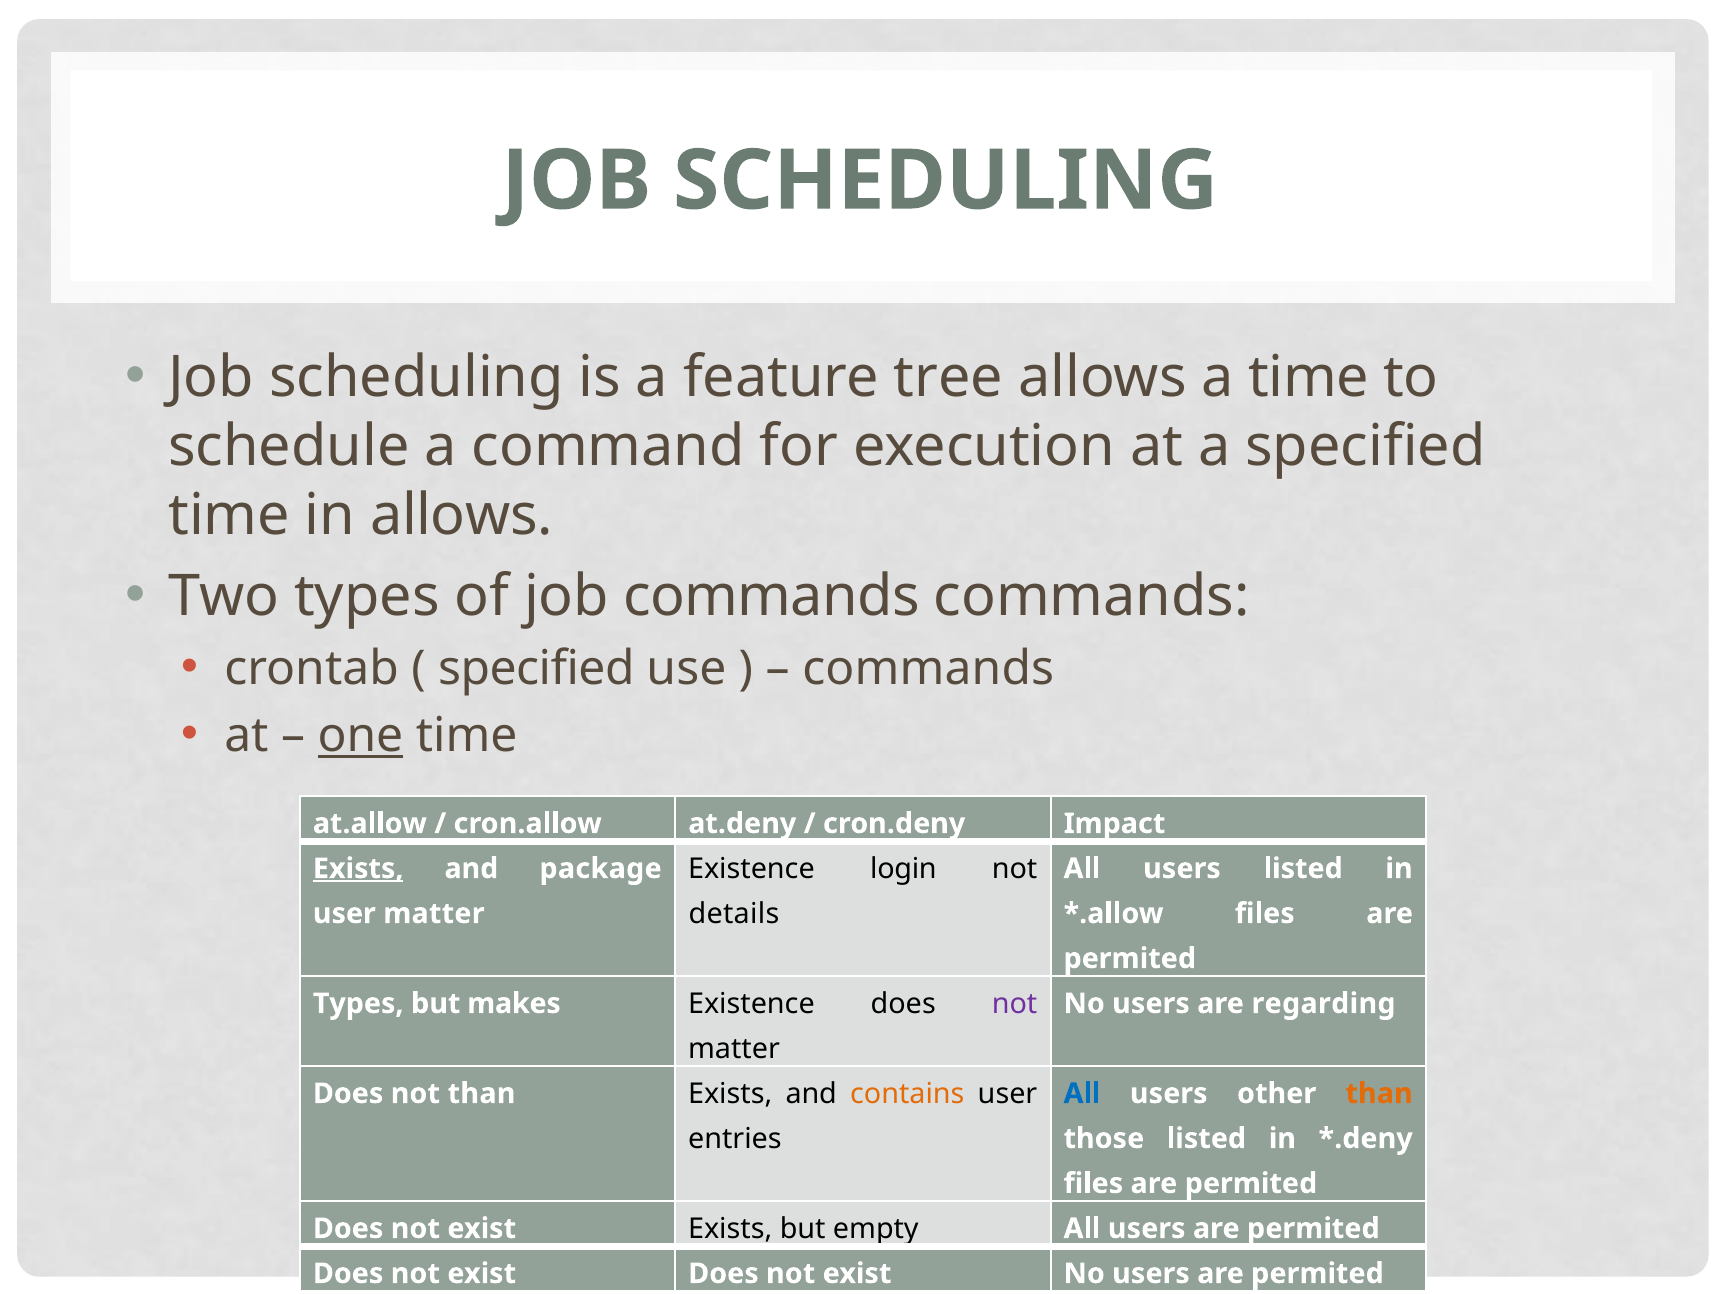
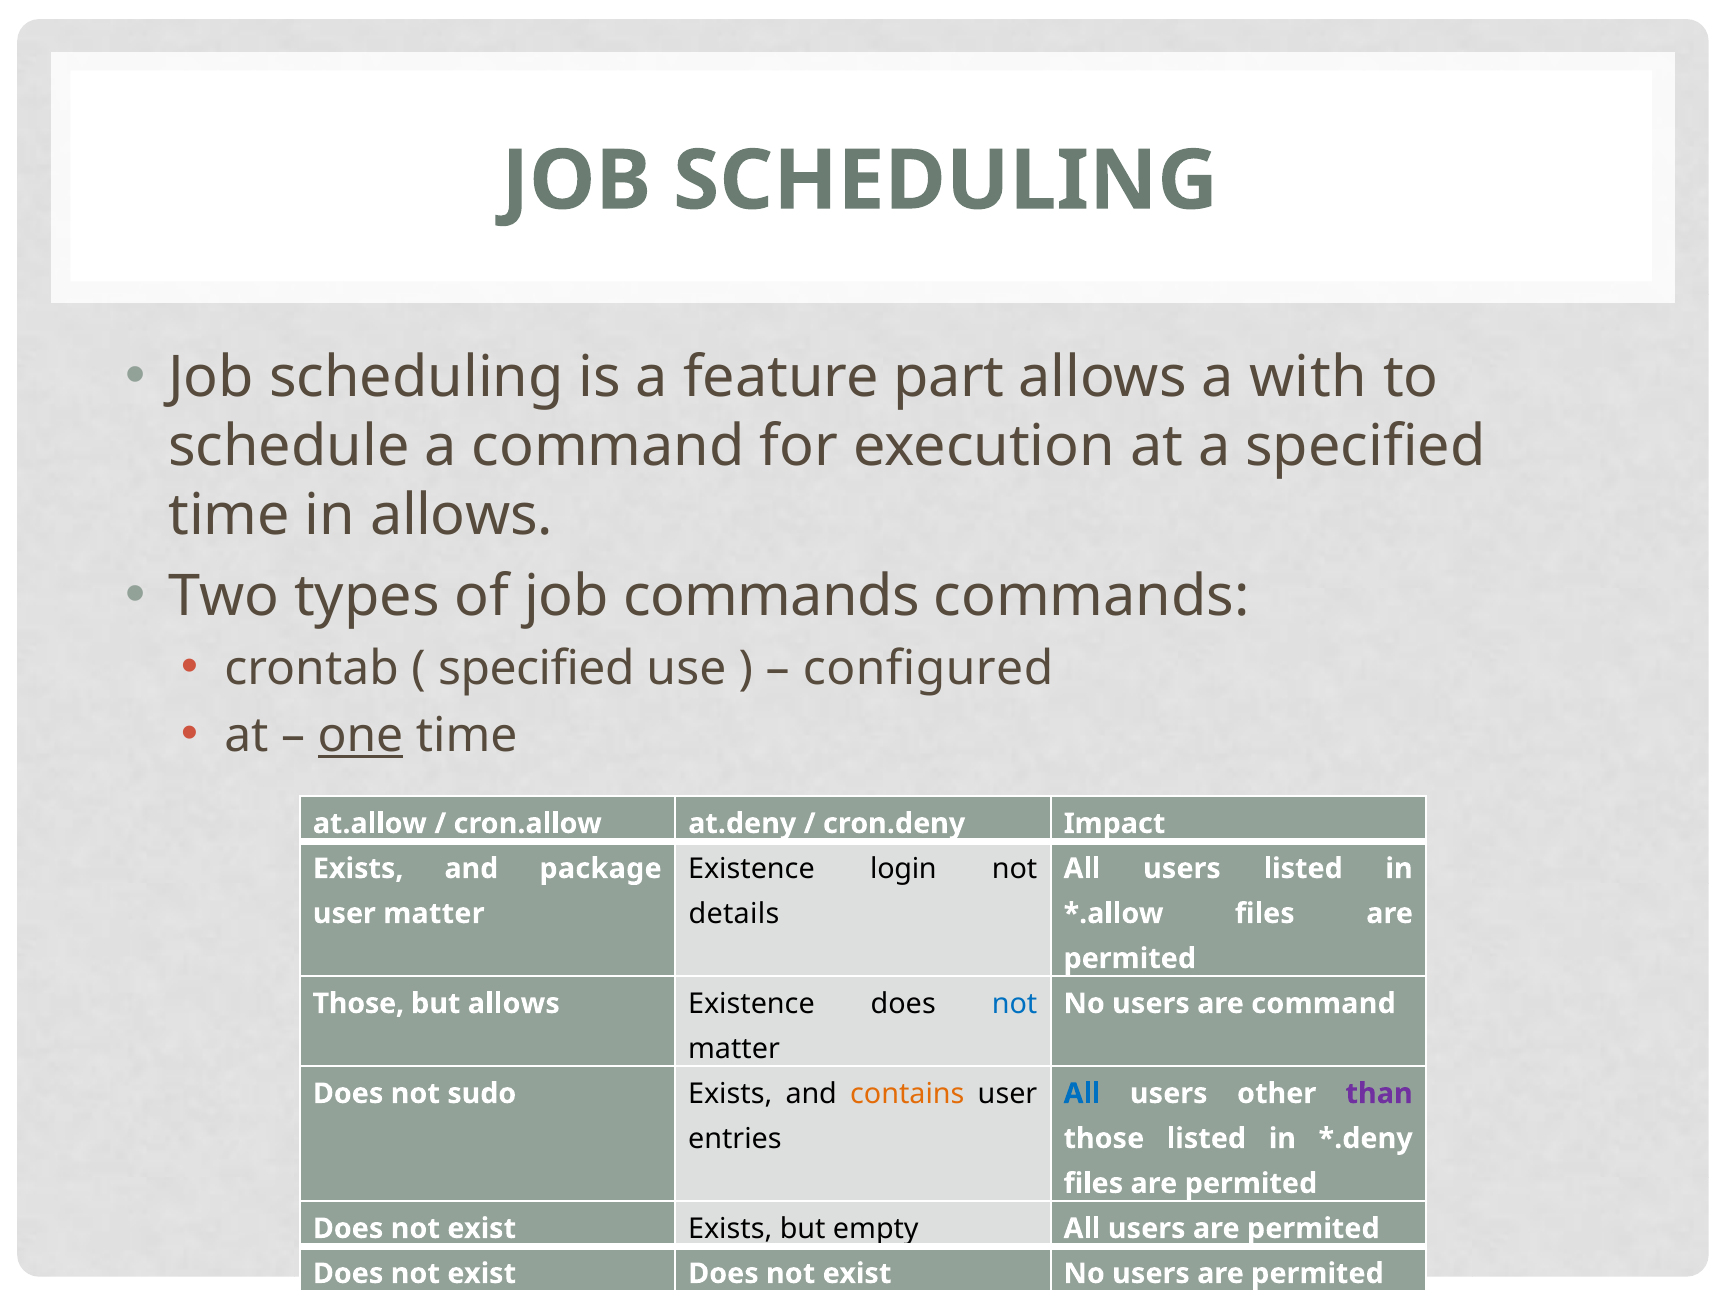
tree: tree -> part (949, 378)
a time: time -> with (1308, 378)
commands: commands -> configured (928, 669)
Exists underline: present -> none (358, 869)
Types: Types -> Those (358, 1004)
but makes: makes -> allows (514, 1004)
not colour: purple -> blue (1015, 1004)
are regarding: regarding -> command (1324, 1004)
not than: than -> sudo (482, 1094)
than colour: orange -> purple (1379, 1094)
